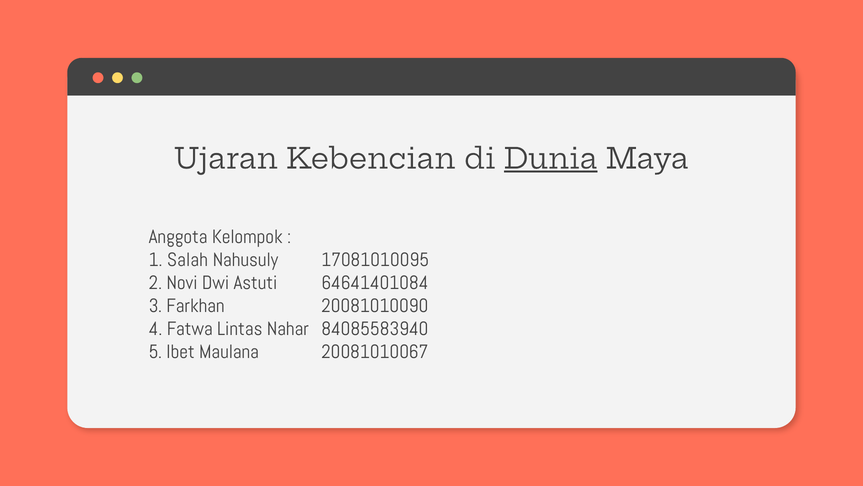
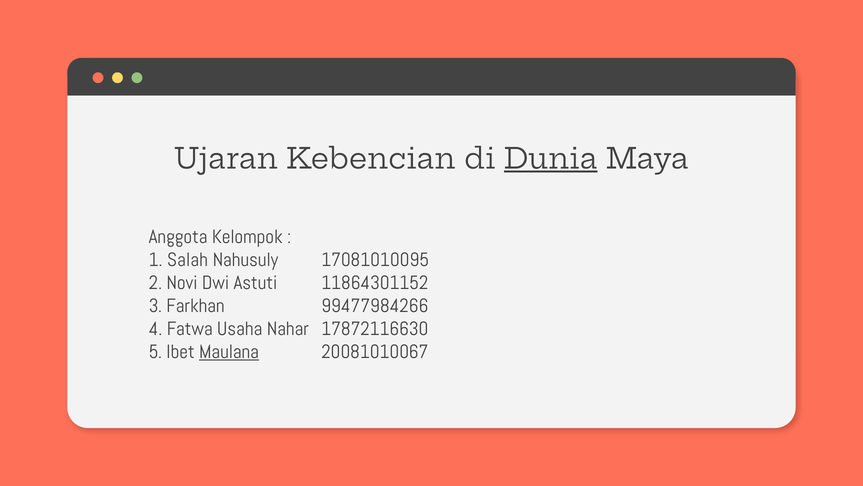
64641401084: 64641401084 -> 11864301152 (375, 282)
20081010090: 20081010090 -> 99477984266 (375, 305)
Lintas: Lintas -> Usaha (240, 328)
84085583940: 84085583940 -> 17872116630 (375, 328)
Maulana underline: none -> present (229, 351)
